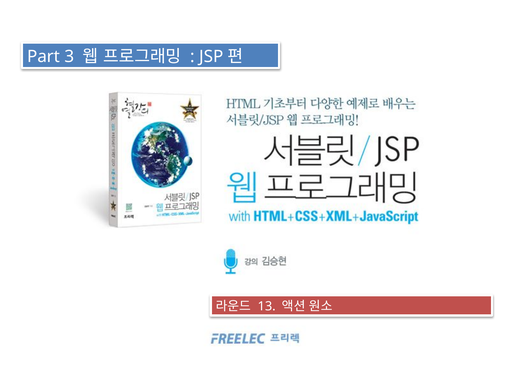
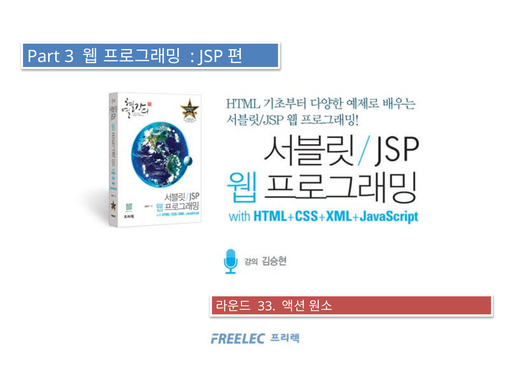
13: 13 -> 33 (267, 307)
